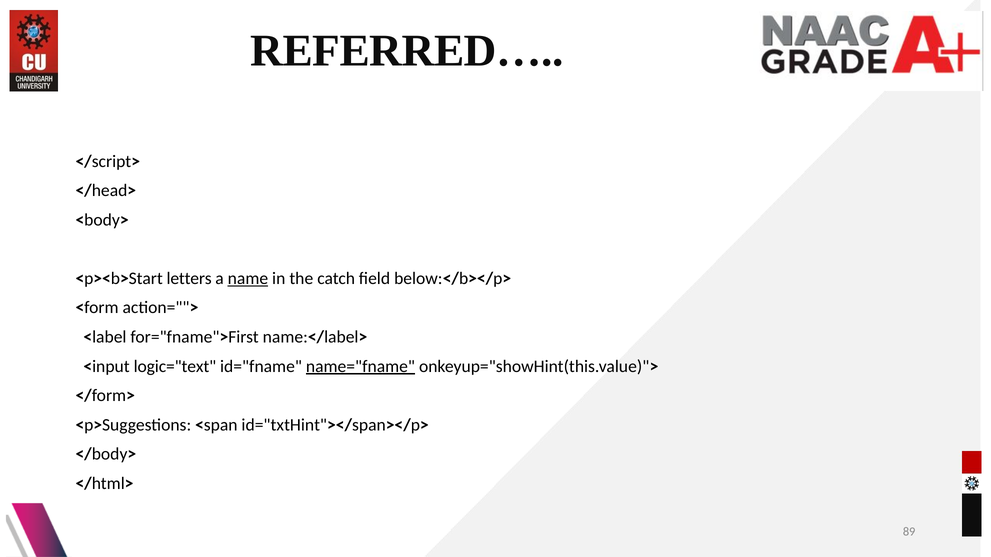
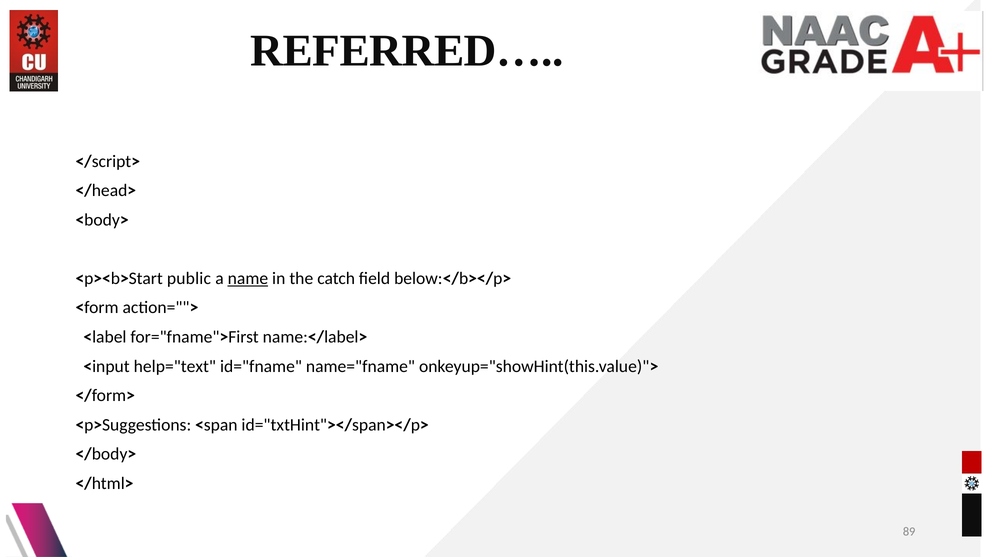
letters: letters -> public (189, 279)
logic="text: logic="text -> help="text (175, 367)
name="fname underline: present -> none (360, 367)
